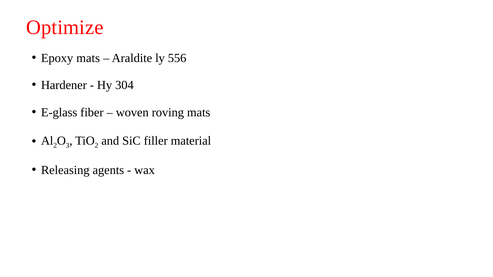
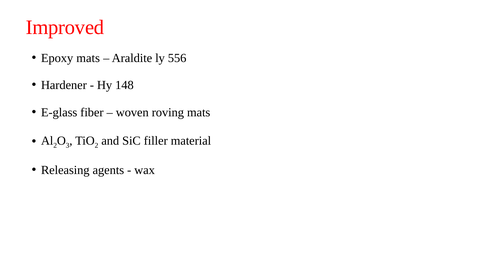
Optimize: Optimize -> Improved (65, 27)
304: 304 -> 148 (124, 85)
